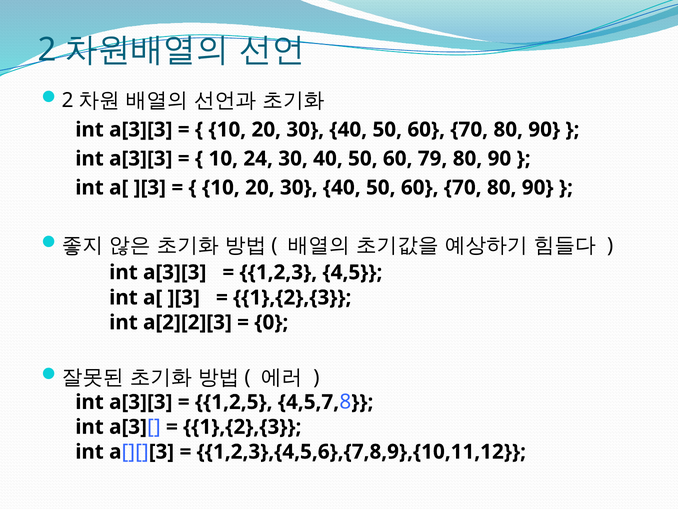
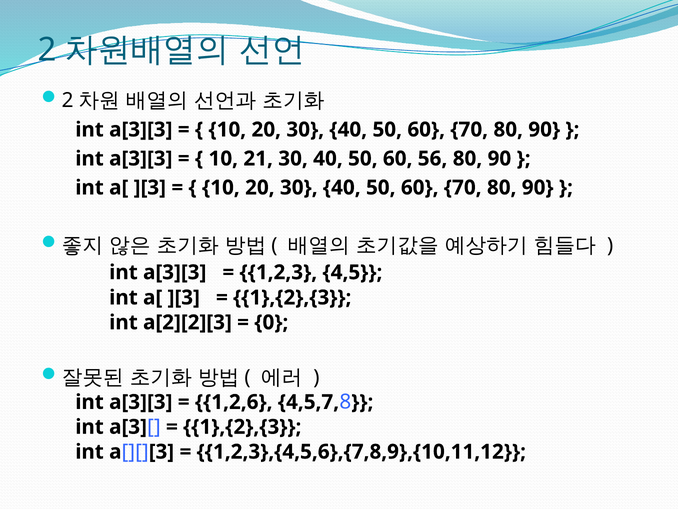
24: 24 -> 21 (258, 158)
79: 79 -> 56 (433, 158)
1,2,5: 1,2,5 -> 1,2,6 (234, 402)
